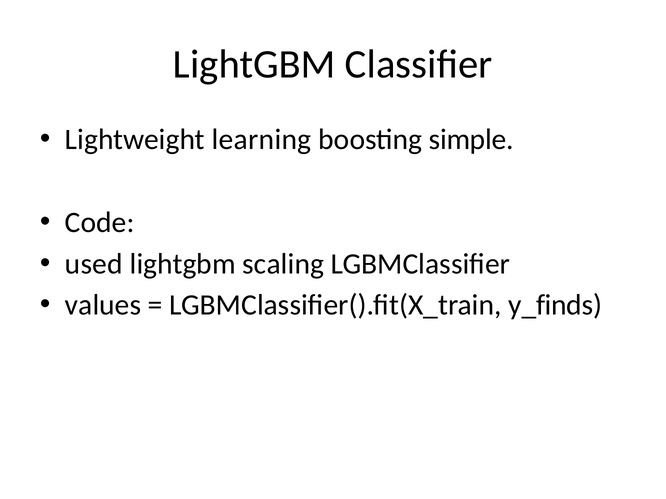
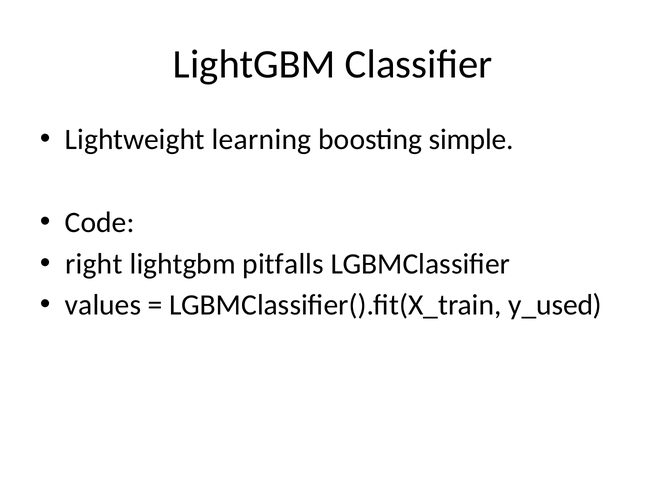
used: used -> right (94, 264)
scaling: scaling -> pitfalls (283, 264)
y_finds: y_finds -> y_used (555, 306)
